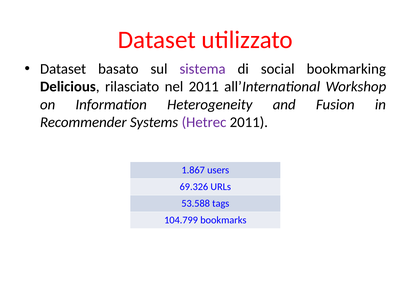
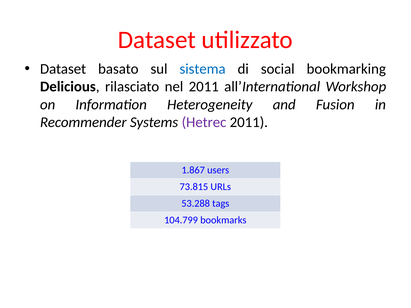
sistema colour: purple -> blue (203, 69)
69.326: 69.326 -> 73.815 (194, 187)
53.588: 53.588 -> 53.288 (196, 204)
